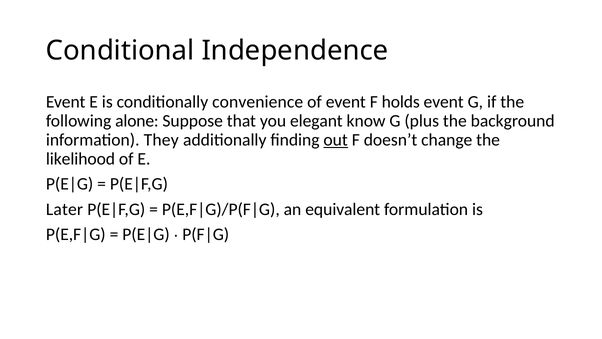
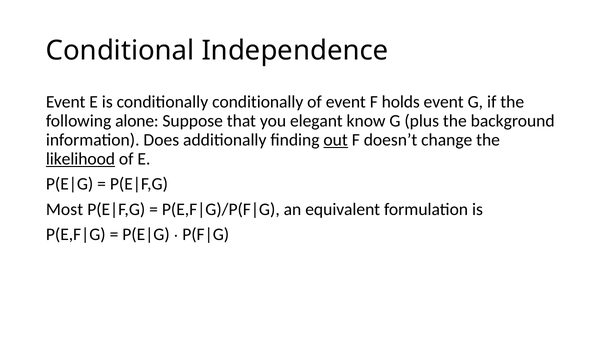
conditionally convenience: convenience -> conditionally (258, 102)
They: They -> Does (161, 140)
likelihood underline: none -> present (80, 159)
Later: Later -> Most (65, 209)
